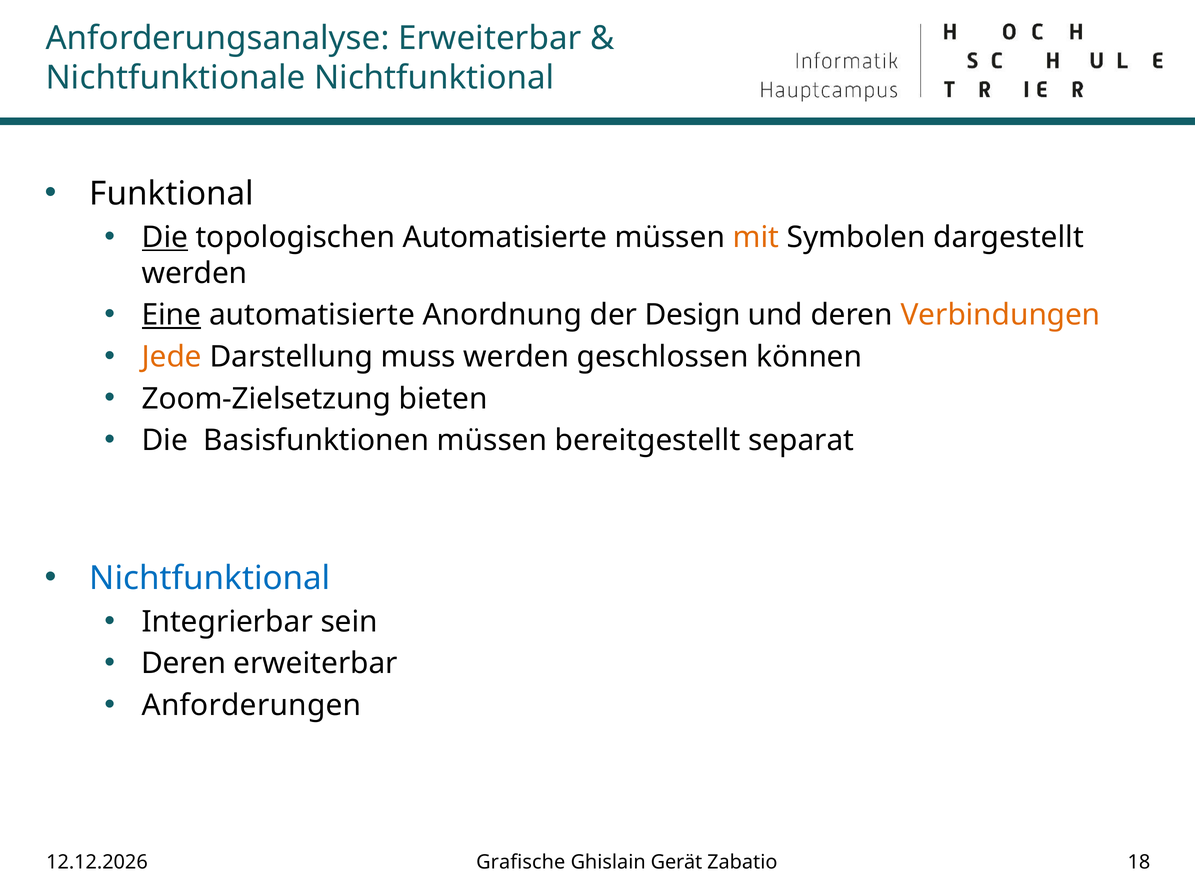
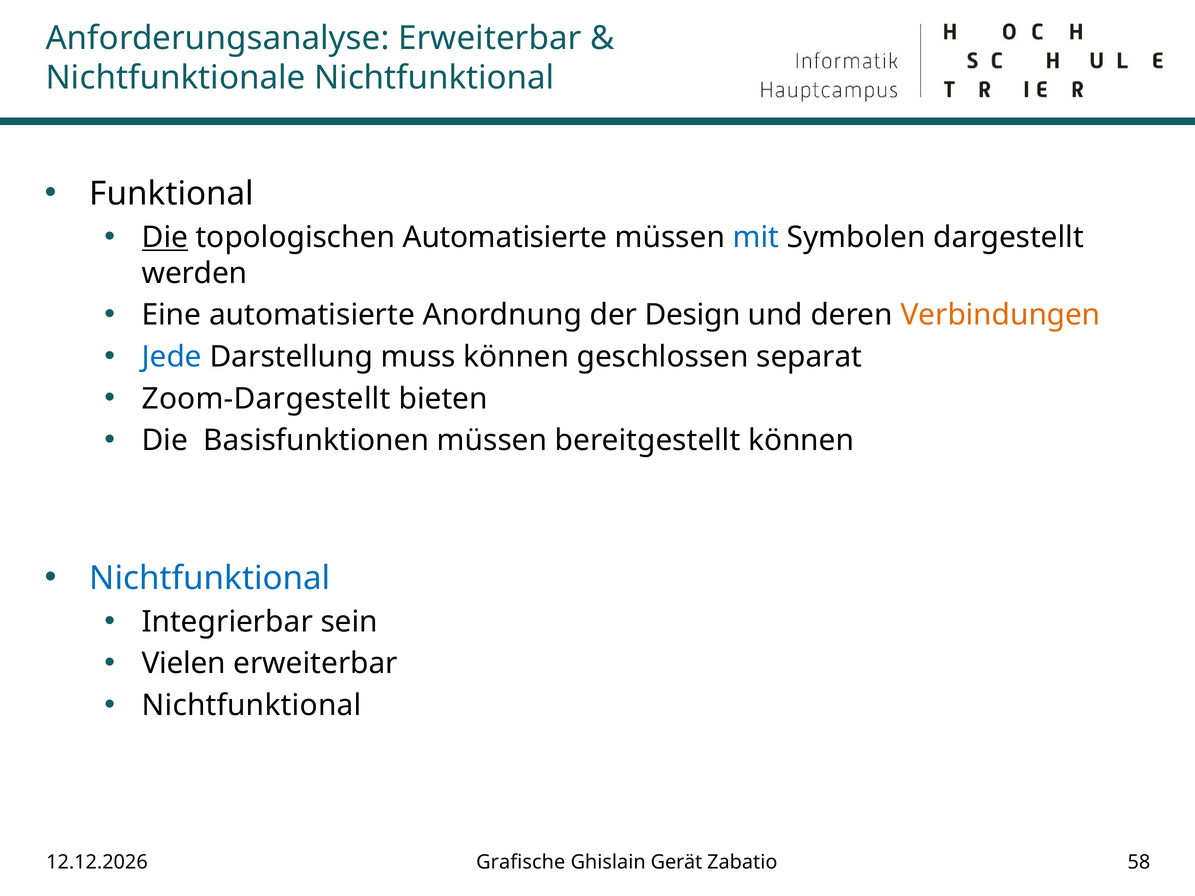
mit colour: orange -> blue (756, 238)
Eine underline: present -> none (172, 315)
Jede colour: orange -> blue (172, 357)
muss werden: werden -> können (516, 357)
können: können -> separat (809, 357)
Zoom-Zielsetzung: Zoom-Zielsetzung -> Zoom-Dargestellt (266, 399)
bereitgestellt separat: separat -> können (801, 441)
Deren: Deren -> Vielen (184, 664)
Anforderungen: Anforderungen -> Nichtfunktional (252, 706)
18: 18 -> 58 (1139, 863)
